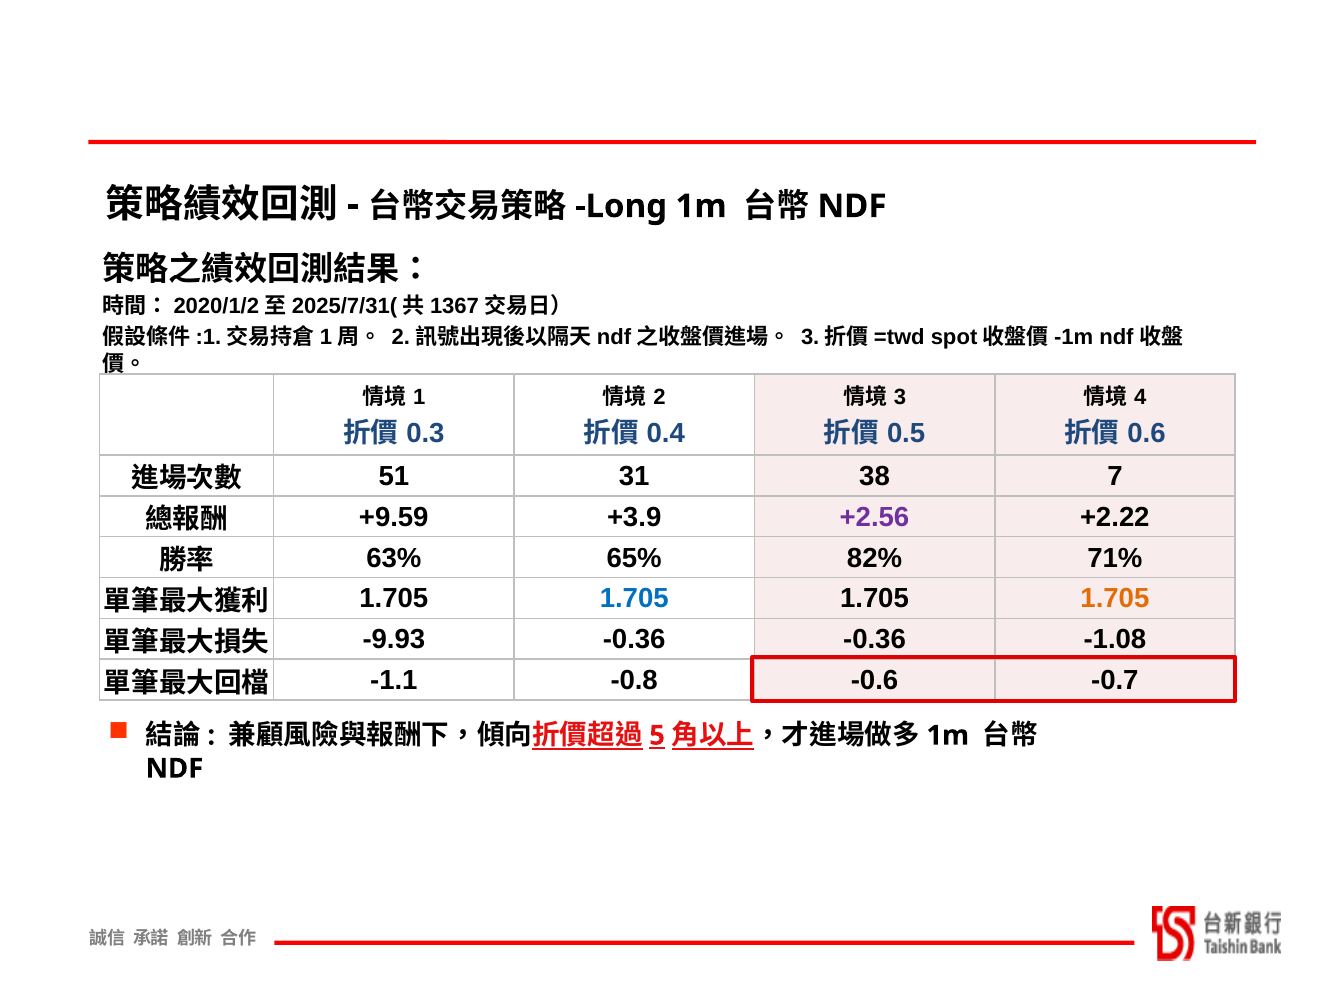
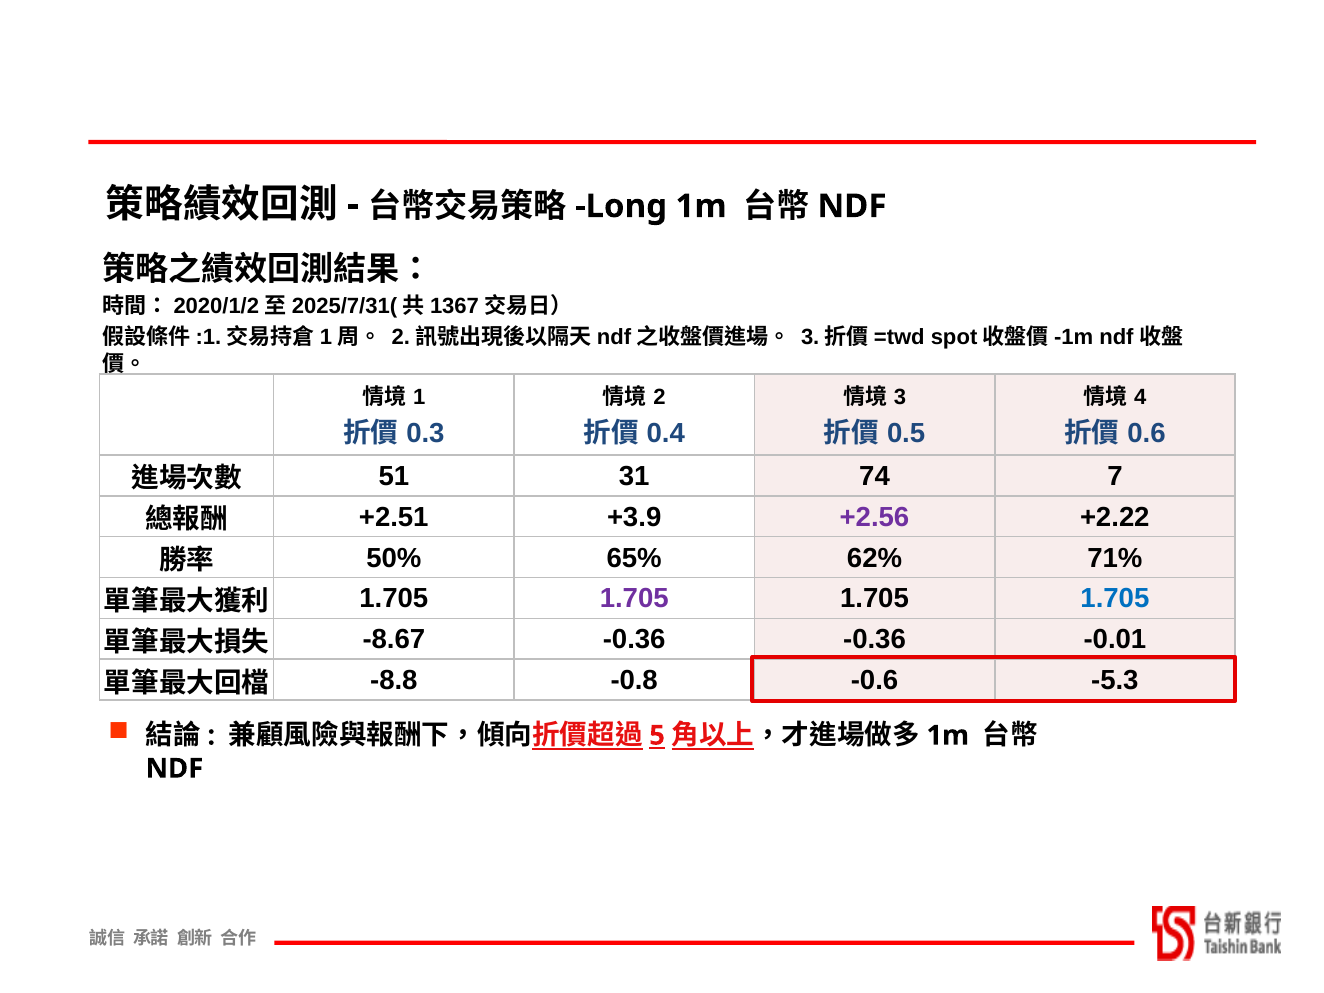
38: 38 -> 74 (875, 476)
+9.59: +9.59 -> +2.51 (394, 517)
63%: 63% -> 50% (394, 558)
82%: 82% -> 62% (875, 558)
1.705 colour: blue -> purple (634, 599)
1.705 colour: orange -> blue (1115, 599)
-9.93: -9.93 -> -8.67 (394, 640)
-1.08: -1.08 -> -0.01 (1115, 640)
-1.1: -1.1 -> -8.8 (394, 681)
-0.7: -0.7 -> -5.3 (1115, 681)
